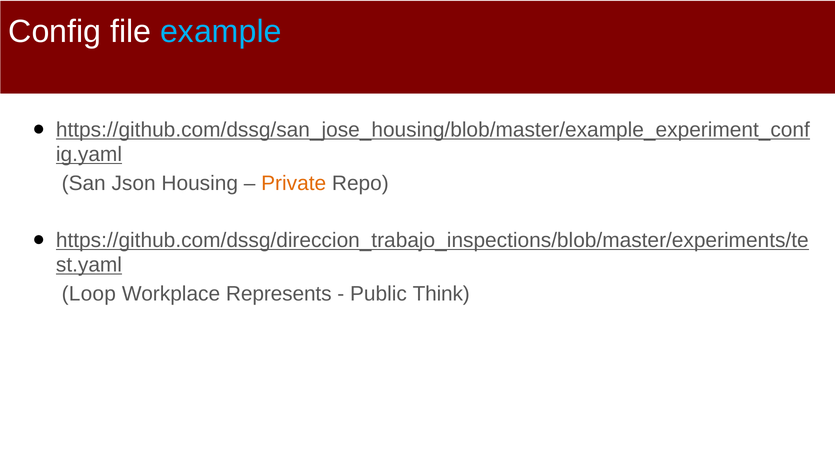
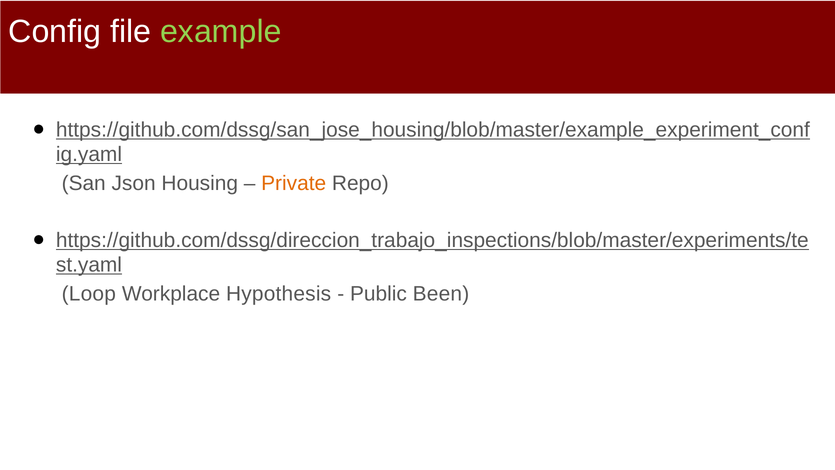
example colour: light blue -> light green (221, 32)
Represents: Represents -> Hypothesis (279, 294)
Think: Think -> Been (441, 294)
